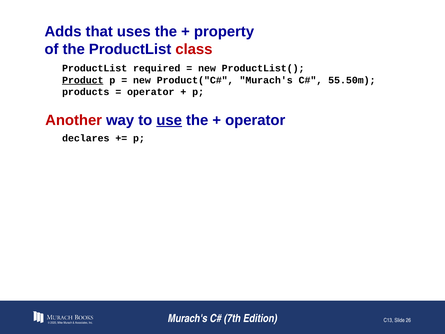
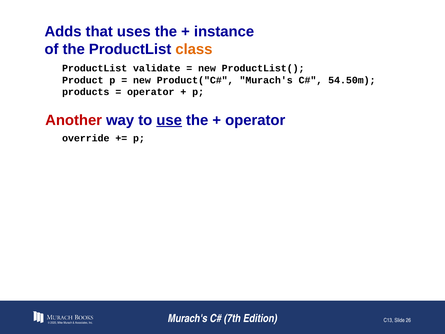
property: property -> instance (224, 32)
class colour: red -> orange (194, 49)
required: required -> validate (157, 68)
Product underline: present -> none (83, 80)
55.50m: 55.50m -> 54.50m (352, 80)
declares: declares -> override (86, 138)
